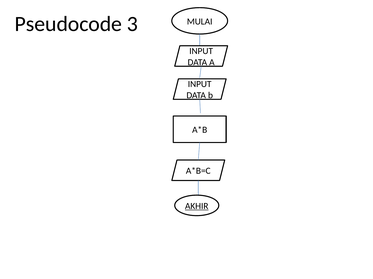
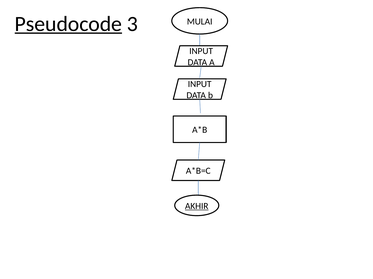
Pseudocode underline: none -> present (68, 24)
